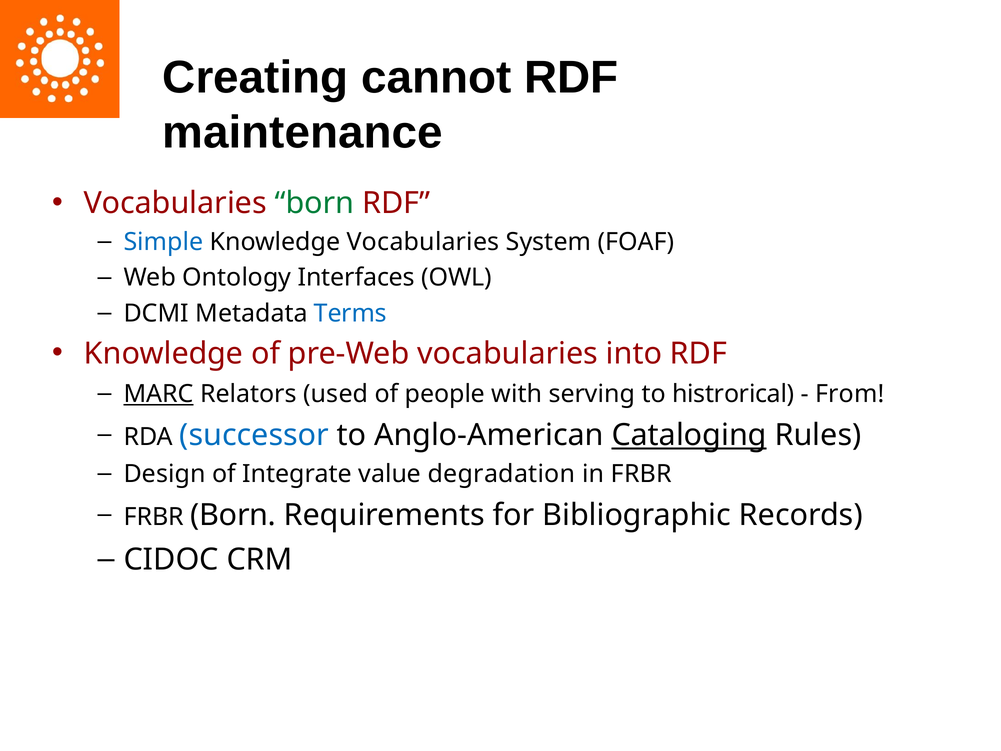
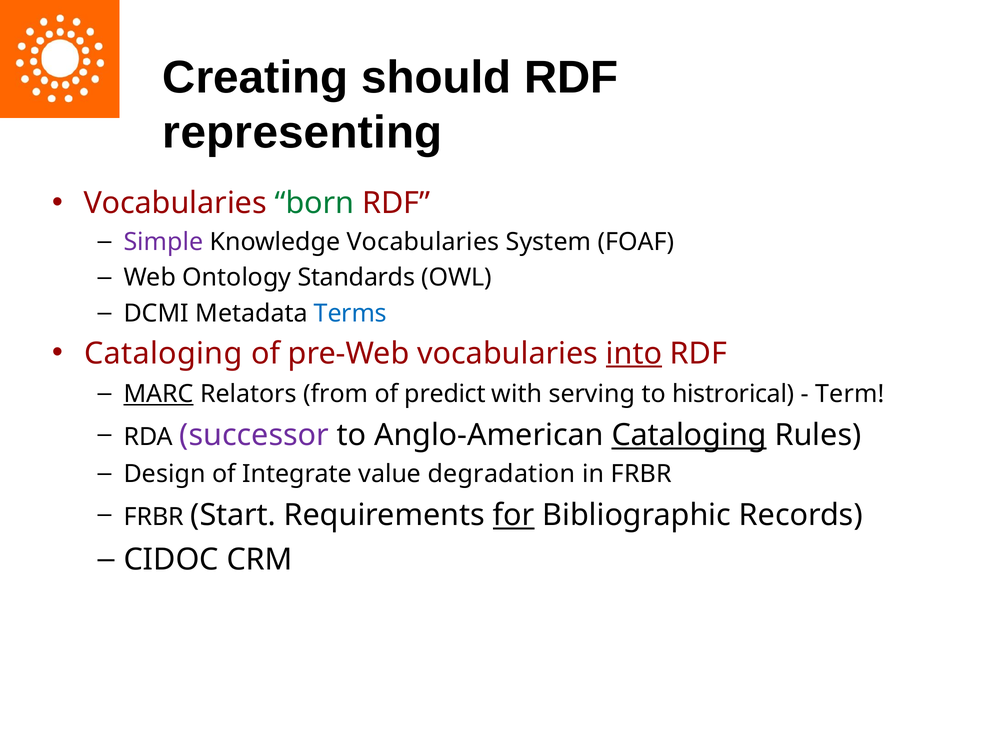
cannot: cannot -> should (436, 78)
maintenance: maintenance -> representing (302, 133)
Simple colour: blue -> purple (163, 242)
Interfaces: Interfaces -> Standards (356, 278)
Knowledge: Knowledge -> Cataloging (163, 353)
into underline: none -> present (634, 353)
used: used -> from (336, 394)
people: people -> predict (445, 394)
From: From -> Term (850, 394)
successor colour: blue -> purple (254, 435)
FRBR Born: Born -> Start (233, 515)
for underline: none -> present (514, 515)
